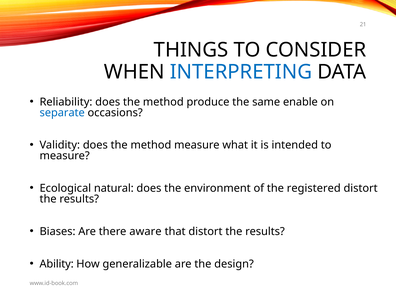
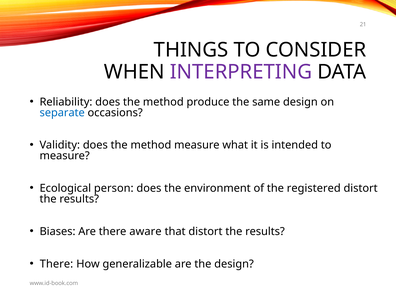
INTERPRETING colour: blue -> purple (241, 72)
same enable: enable -> design (300, 102)
natural: natural -> person (114, 188)
Ability: Ability -> There (56, 264)
